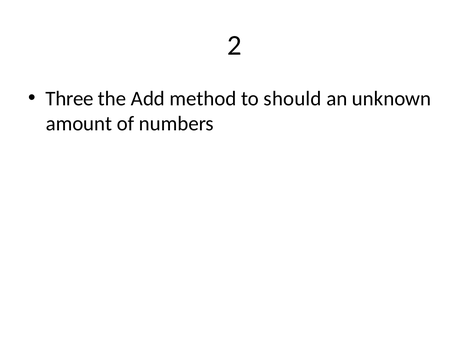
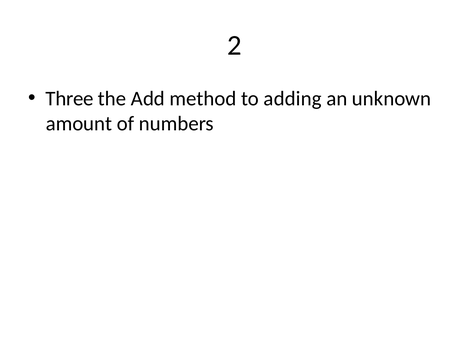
should: should -> adding (293, 98)
